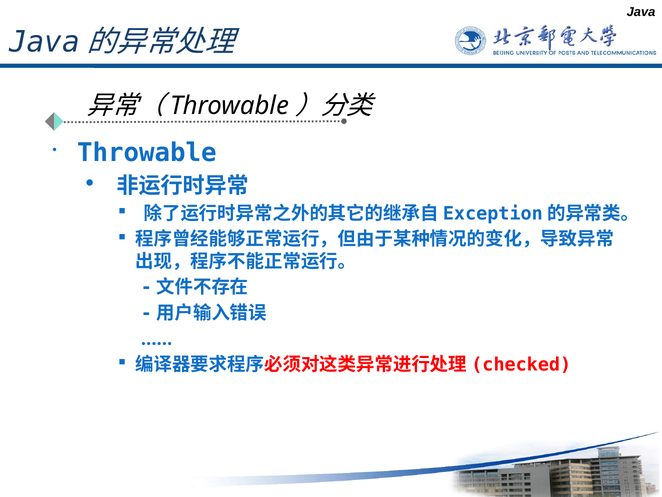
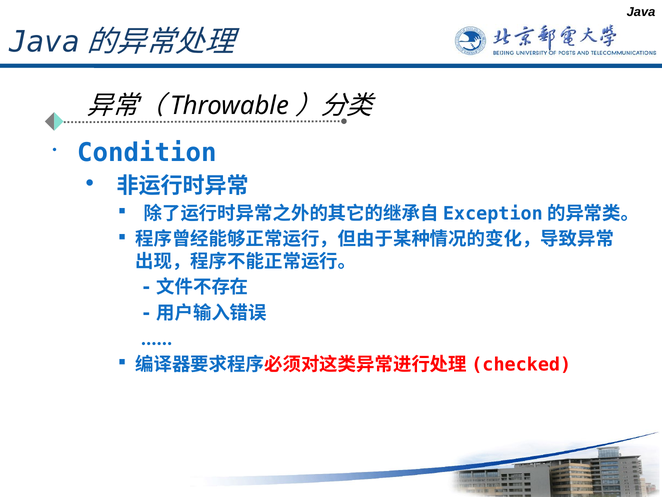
Throwable: Throwable -> Condition (147, 153)
